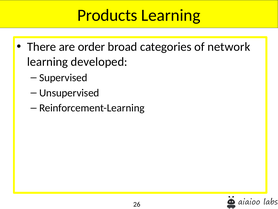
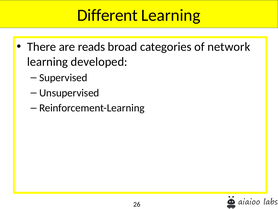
Products: Products -> Different (107, 15)
order: order -> reads (91, 47)
